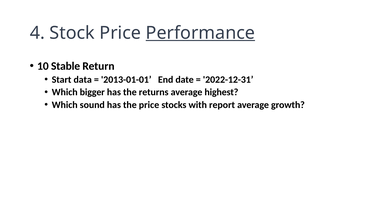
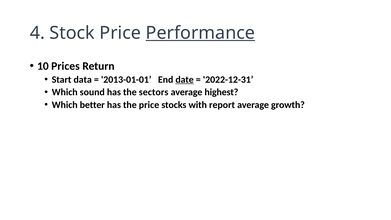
Stable: Stable -> Prices (65, 66)
date underline: none -> present (185, 80)
bigger: bigger -> sound (92, 92)
returns: returns -> sectors (154, 92)
sound: sound -> better (92, 105)
